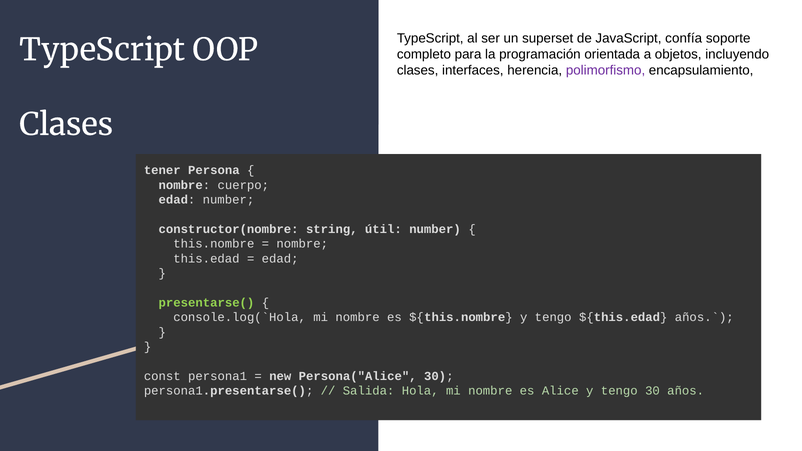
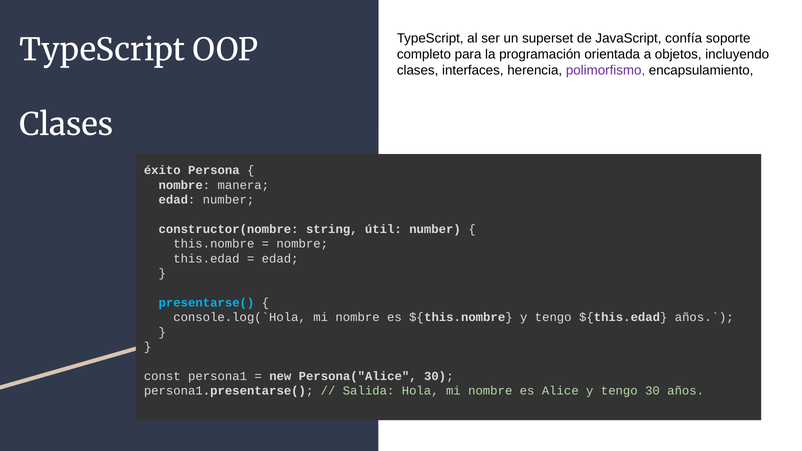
tener: tener -> éxito (162, 170)
cuerpo: cuerpo -> manera (243, 185)
presentarse( colour: light green -> light blue (206, 303)
